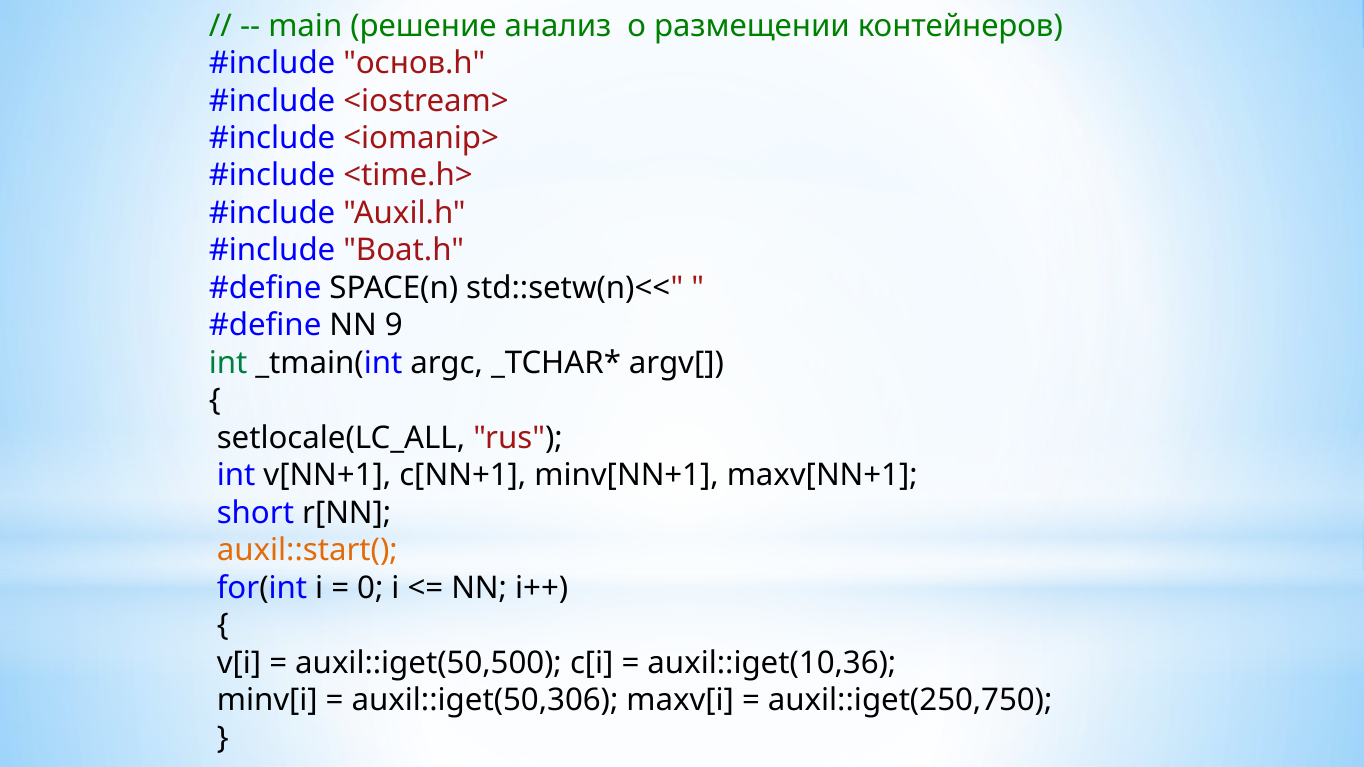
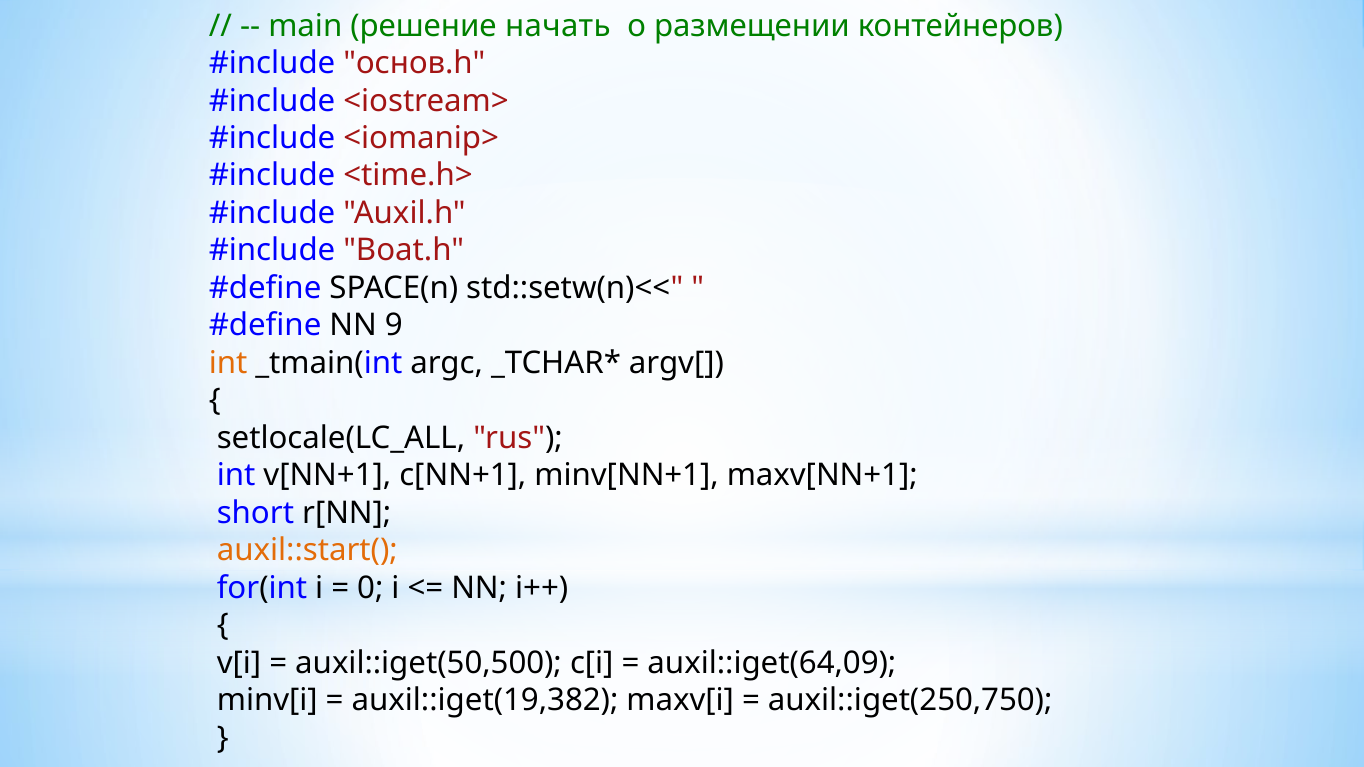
анализ: анализ -> начать (558, 26)
int colour: green -> orange (228, 363)
auxil::iget(10,36: auxil::iget(10,36 -> auxil::iget(64,09 (772, 663)
auxil::iget(50,306: auxil::iget(50,306 -> auxil::iget(19,382 (485, 701)
